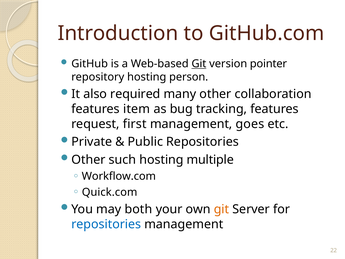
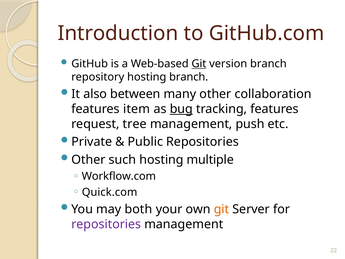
version pointer: pointer -> branch (268, 64)
hosting person: person -> branch (189, 77)
required: required -> between (135, 94)
bug underline: none -> present (181, 109)
first: first -> tree (135, 124)
goes: goes -> push (250, 124)
repositories colour: blue -> purple (106, 224)
